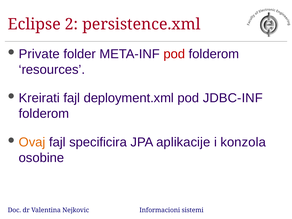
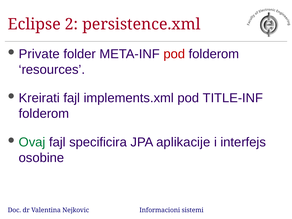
deployment.xml: deployment.xml -> implements.xml (129, 98)
JDBC-INF: JDBC-INF -> TITLE-INF (233, 98)
Ovaj colour: orange -> green (32, 142)
konzola: konzola -> interfejs (243, 142)
